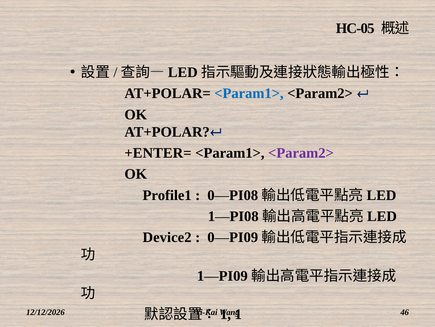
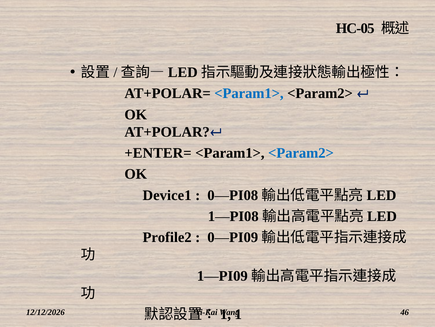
<Param2> colour: purple -> blue (301, 153)
Profile1: Profile1 -> Device1 (167, 195)
Device2: Device2 -> Profile2 (167, 237)
